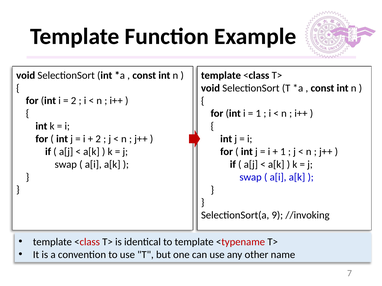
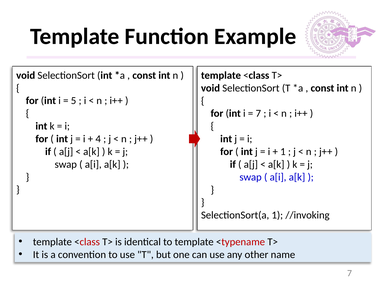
2: 2 -> 5 (74, 101)
1: 1 -> 7 (258, 114)
2: 2 -> 4 (98, 139)
SelectionSort(a 9: 9 -> 1 (277, 216)
